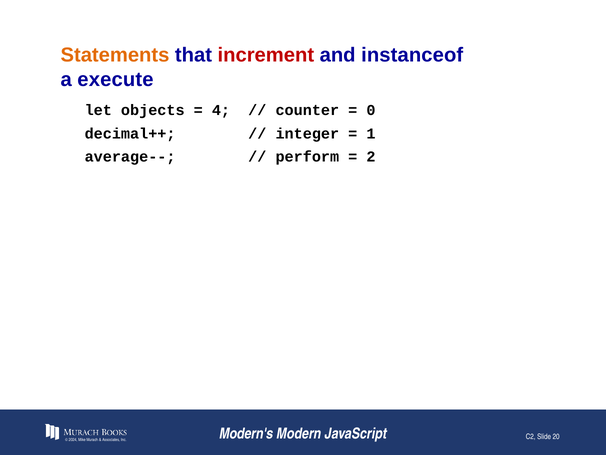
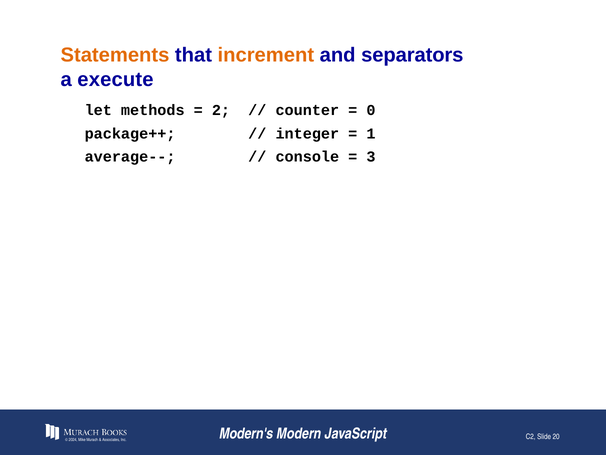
increment colour: red -> orange (266, 55)
instanceof: instanceof -> separators (412, 55)
objects: objects -> methods (153, 110)
4: 4 -> 2 (221, 110)
decimal++: decimal++ -> package++ (130, 133)
perform: perform -> console (307, 157)
2: 2 -> 3 (371, 157)
